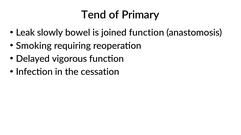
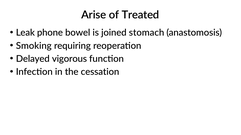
Tend: Tend -> Arise (94, 15)
Primary: Primary -> Treated (140, 15)
slowly: slowly -> phone (50, 33)
joined function: function -> stomach (147, 33)
